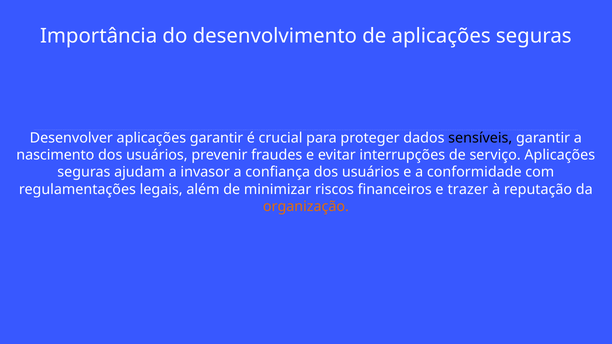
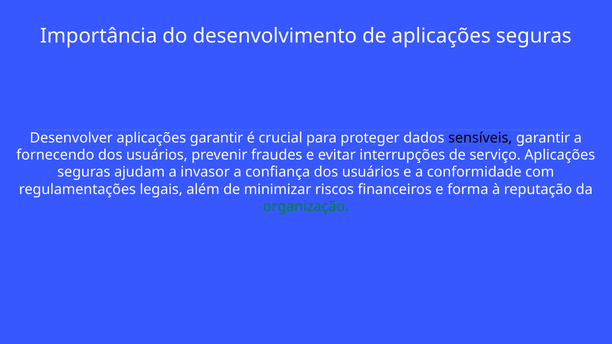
nascimento: nascimento -> fornecendo (55, 155)
trazer: trazer -> forma (468, 189)
organização colour: orange -> green (306, 207)
